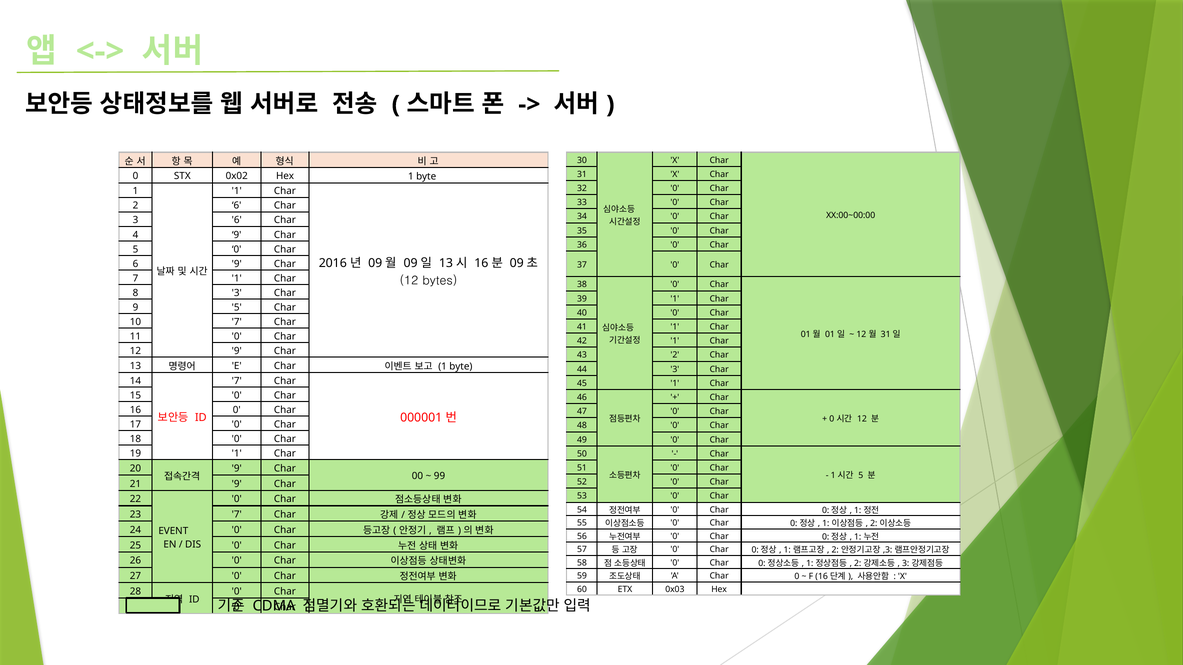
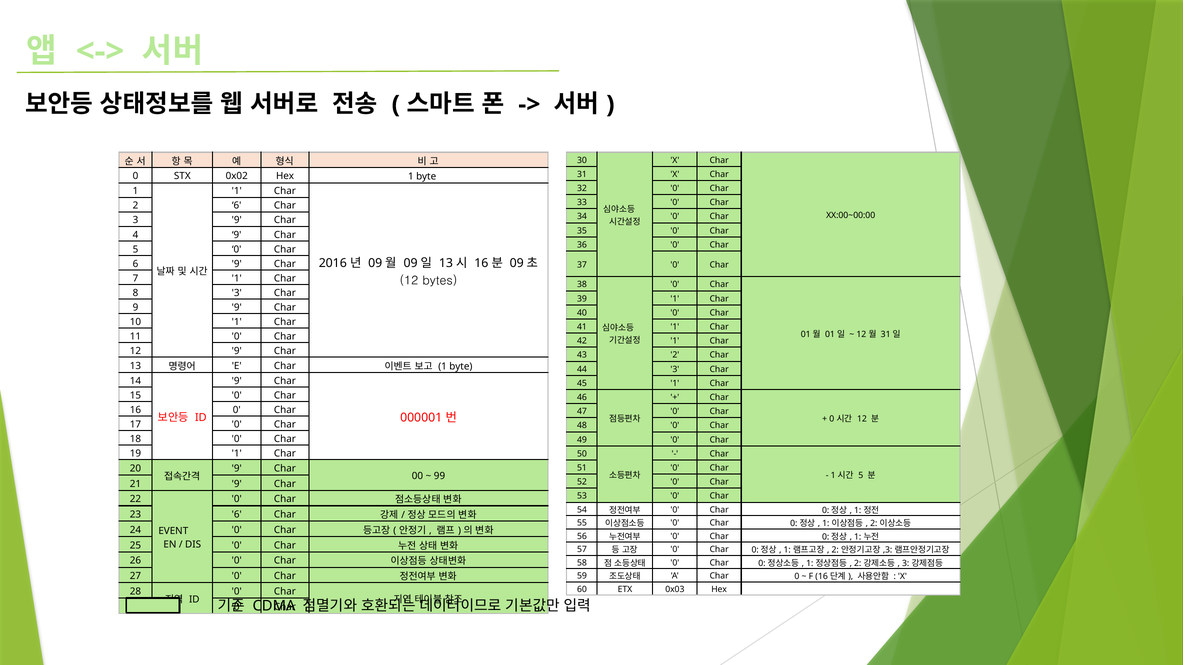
3 6: 6 -> 9 (237, 220)
9 5: 5 -> 9 (237, 308)
10 7: 7 -> 1 (237, 322)
7: 7 -> 9 (237, 381)
23 7: 7 -> 6 (237, 515)
